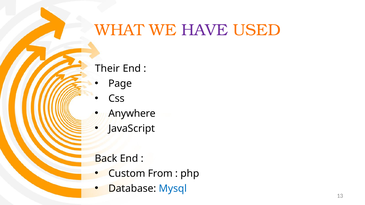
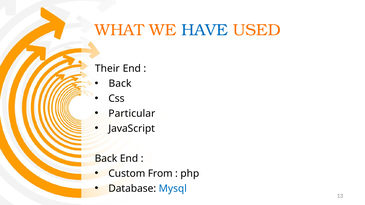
HAVE colour: purple -> blue (205, 30)
Page: Page -> Back (120, 84)
Anywhere: Anywhere -> Particular (132, 114)
